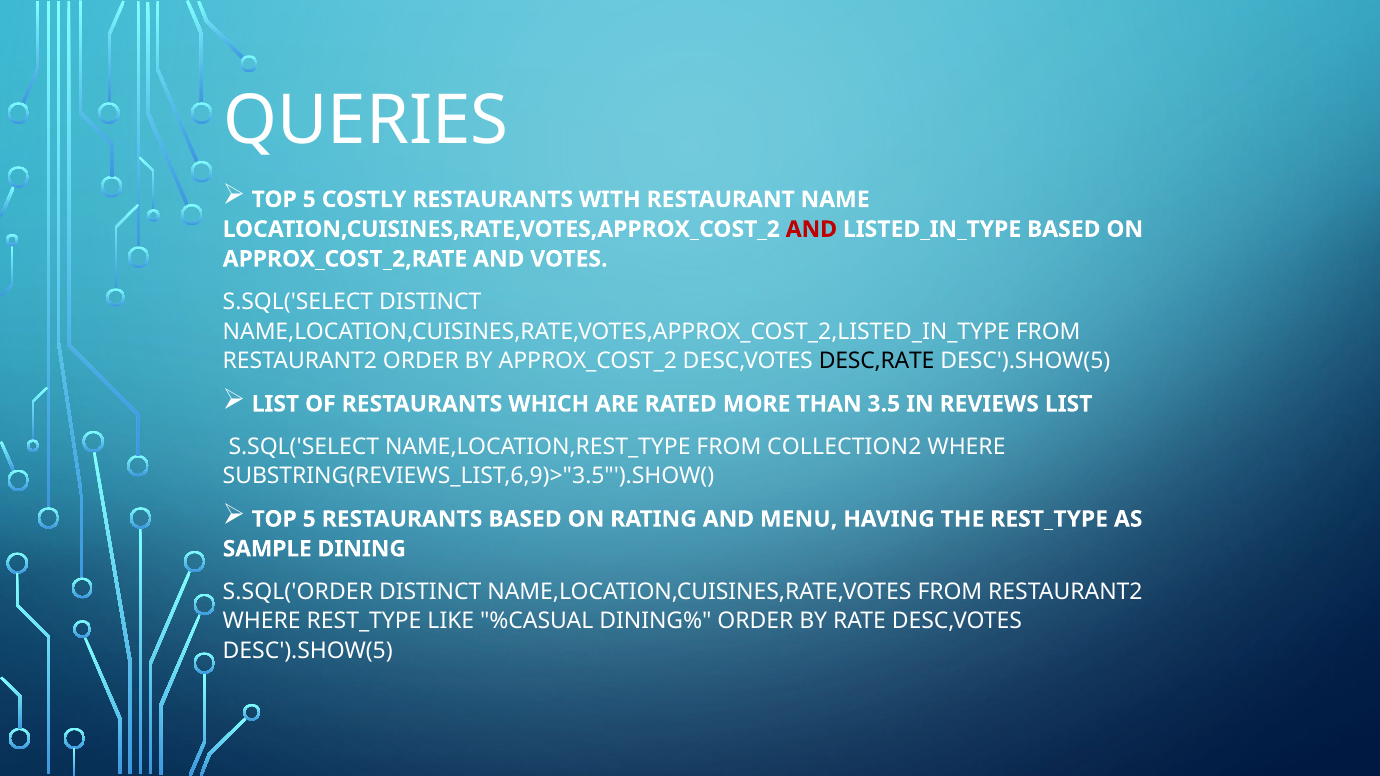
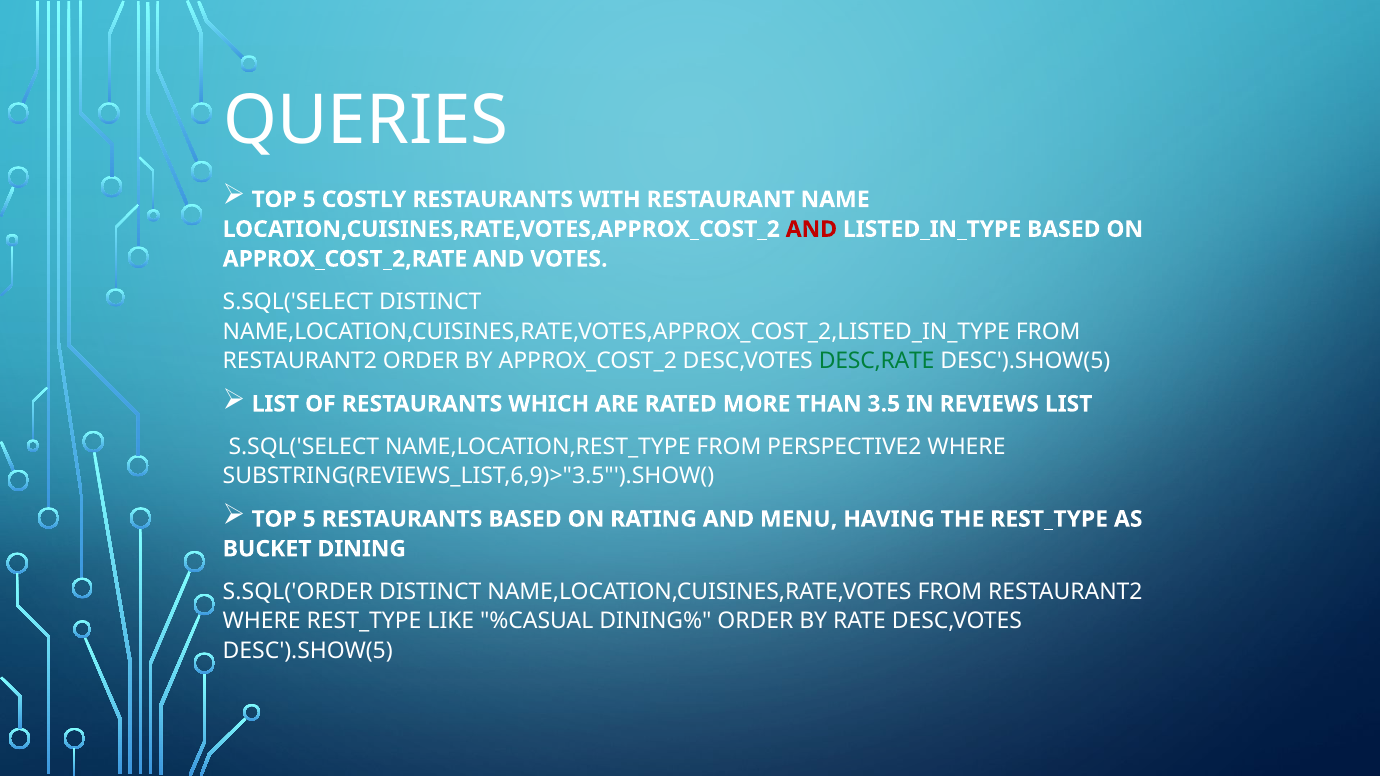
DESC,RATE colour: black -> green (877, 361)
COLLECTION2: COLLECTION2 -> PERSPECTIVE2 (844, 447)
SAMPLE: SAMPLE -> BUCKET (267, 549)
